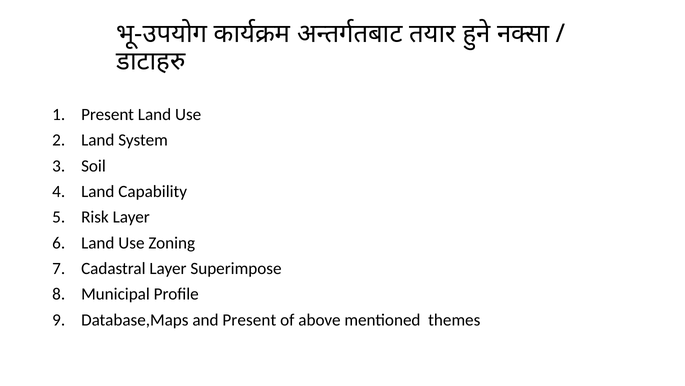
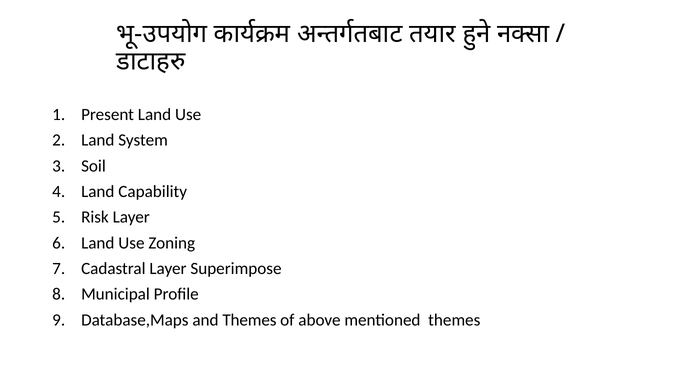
and Present: Present -> Themes (249, 319)
